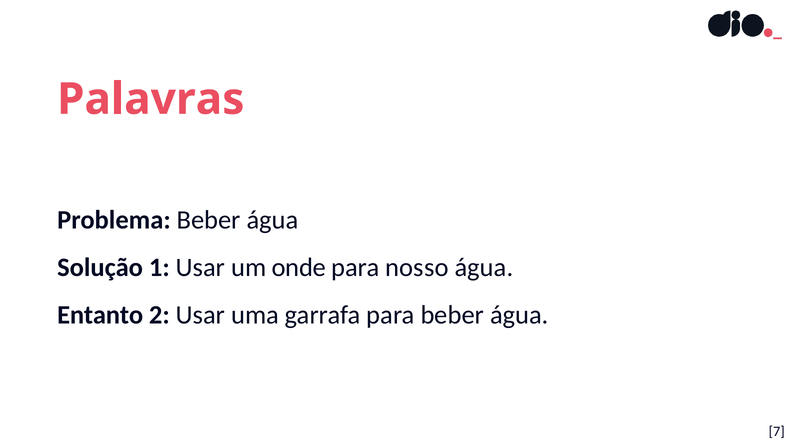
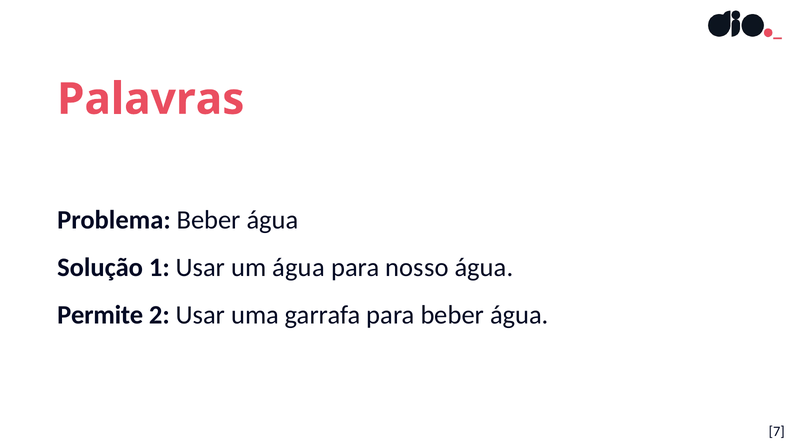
um onde: onde -> água (299, 267)
Entanto: Entanto -> Permite (100, 315)
